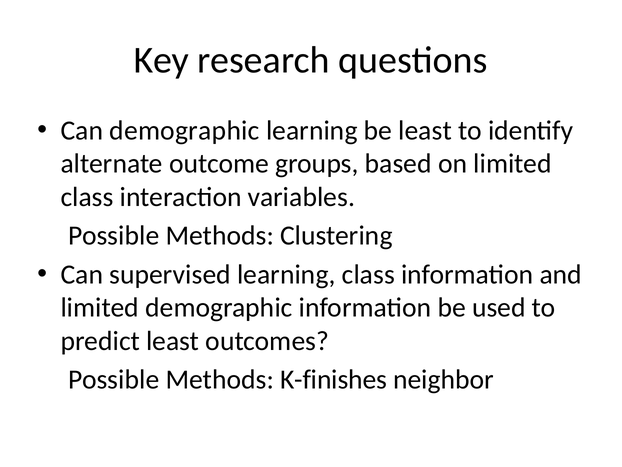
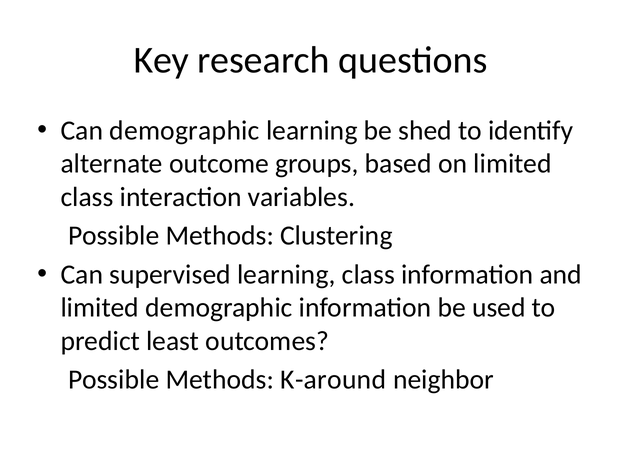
be least: least -> shed (425, 130)
K-finishes: K-finishes -> K-around (333, 379)
